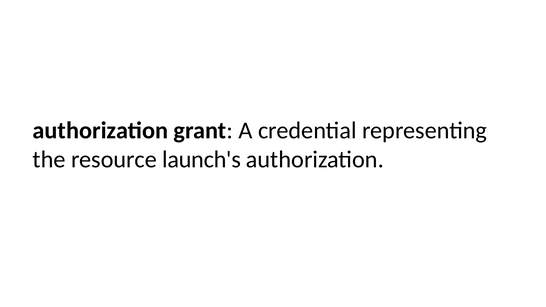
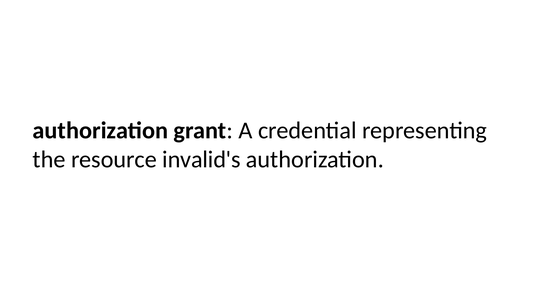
launch's: launch's -> invalid's (201, 160)
